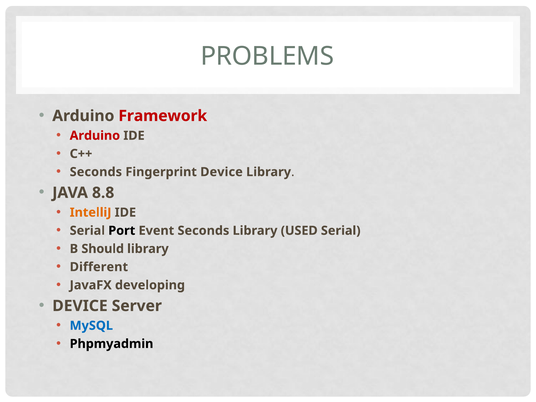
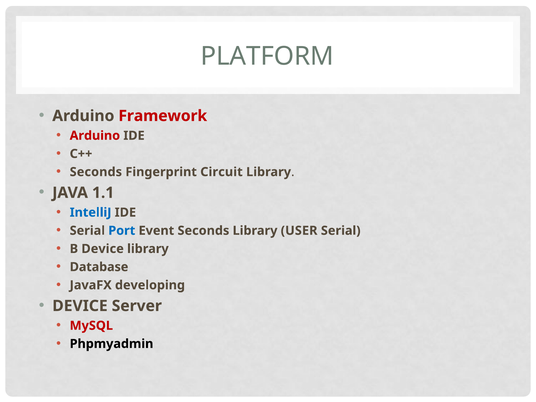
PROBLEMS: PROBLEMS -> PLATFORM (267, 56)
Fingerprint Device: Device -> Circuit (221, 172)
8.8: 8.8 -> 1.1 (103, 193)
IntelliJ colour: orange -> blue (91, 212)
Port colour: black -> blue (122, 231)
USED: USED -> USER (299, 231)
B Should: Should -> Device (103, 249)
Different: Different -> Database (99, 267)
MySQL colour: blue -> red (91, 326)
